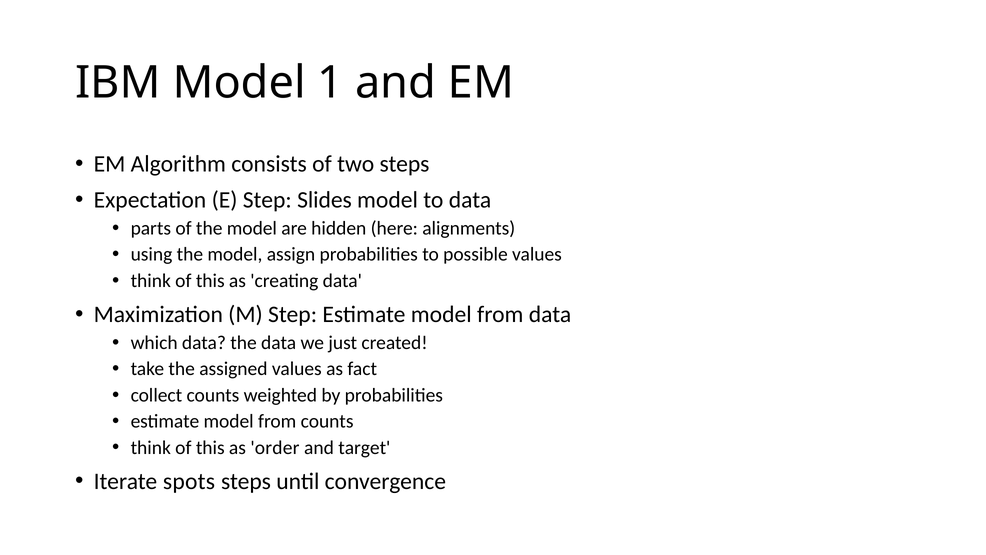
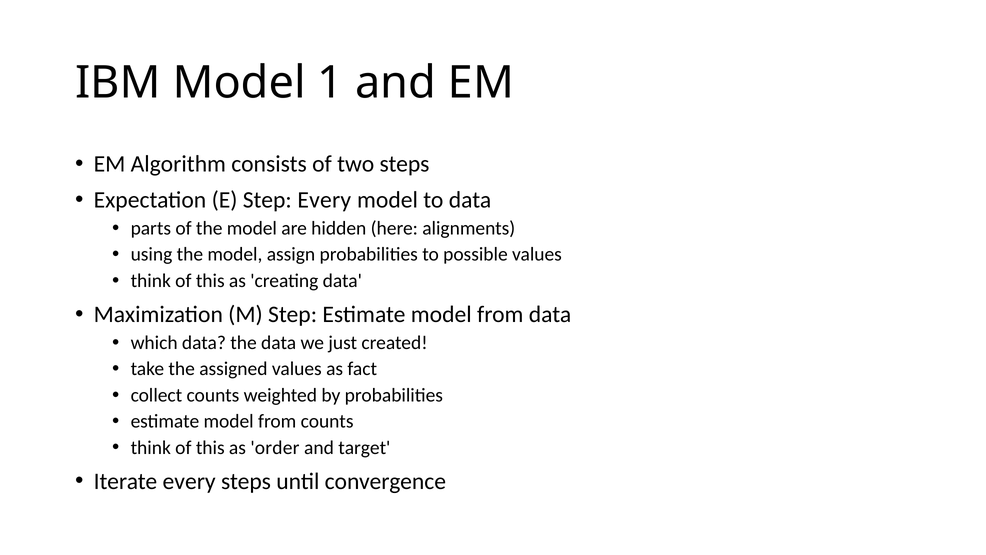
Step Slides: Slides -> Every (324, 200)
Iterate spots: spots -> every (189, 481)
